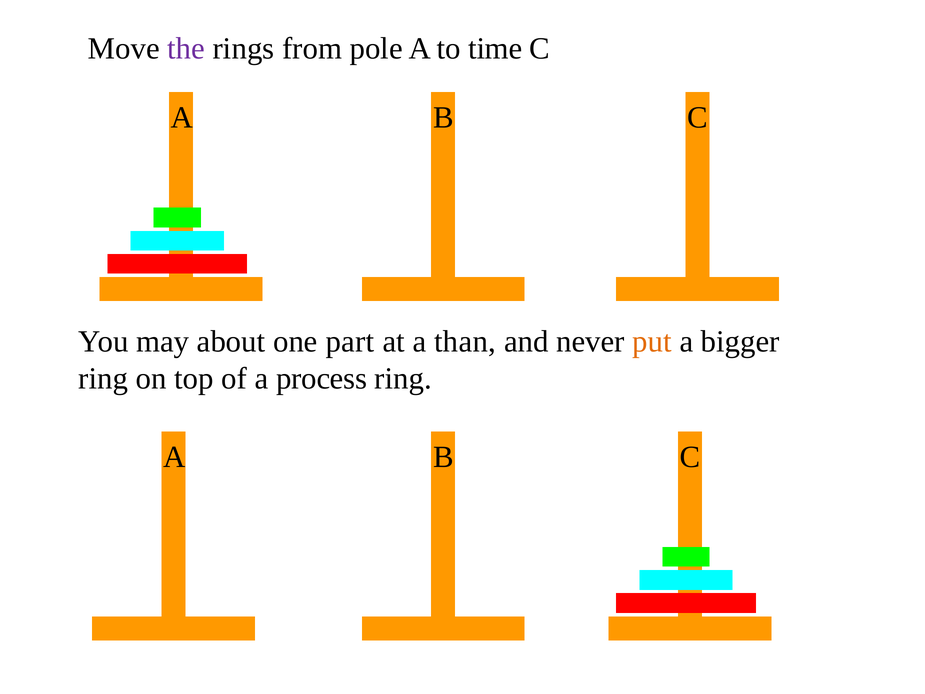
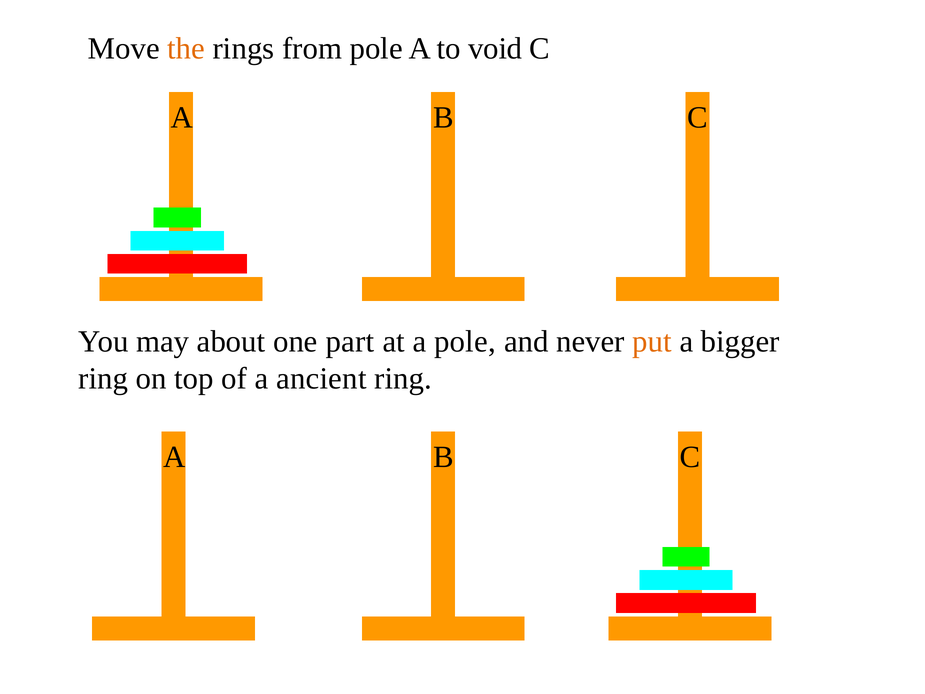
the colour: purple -> orange (186, 48)
time: time -> void (495, 48)
a than: than -> pole (465, 341)
process: process -> ancient (321, 378)
